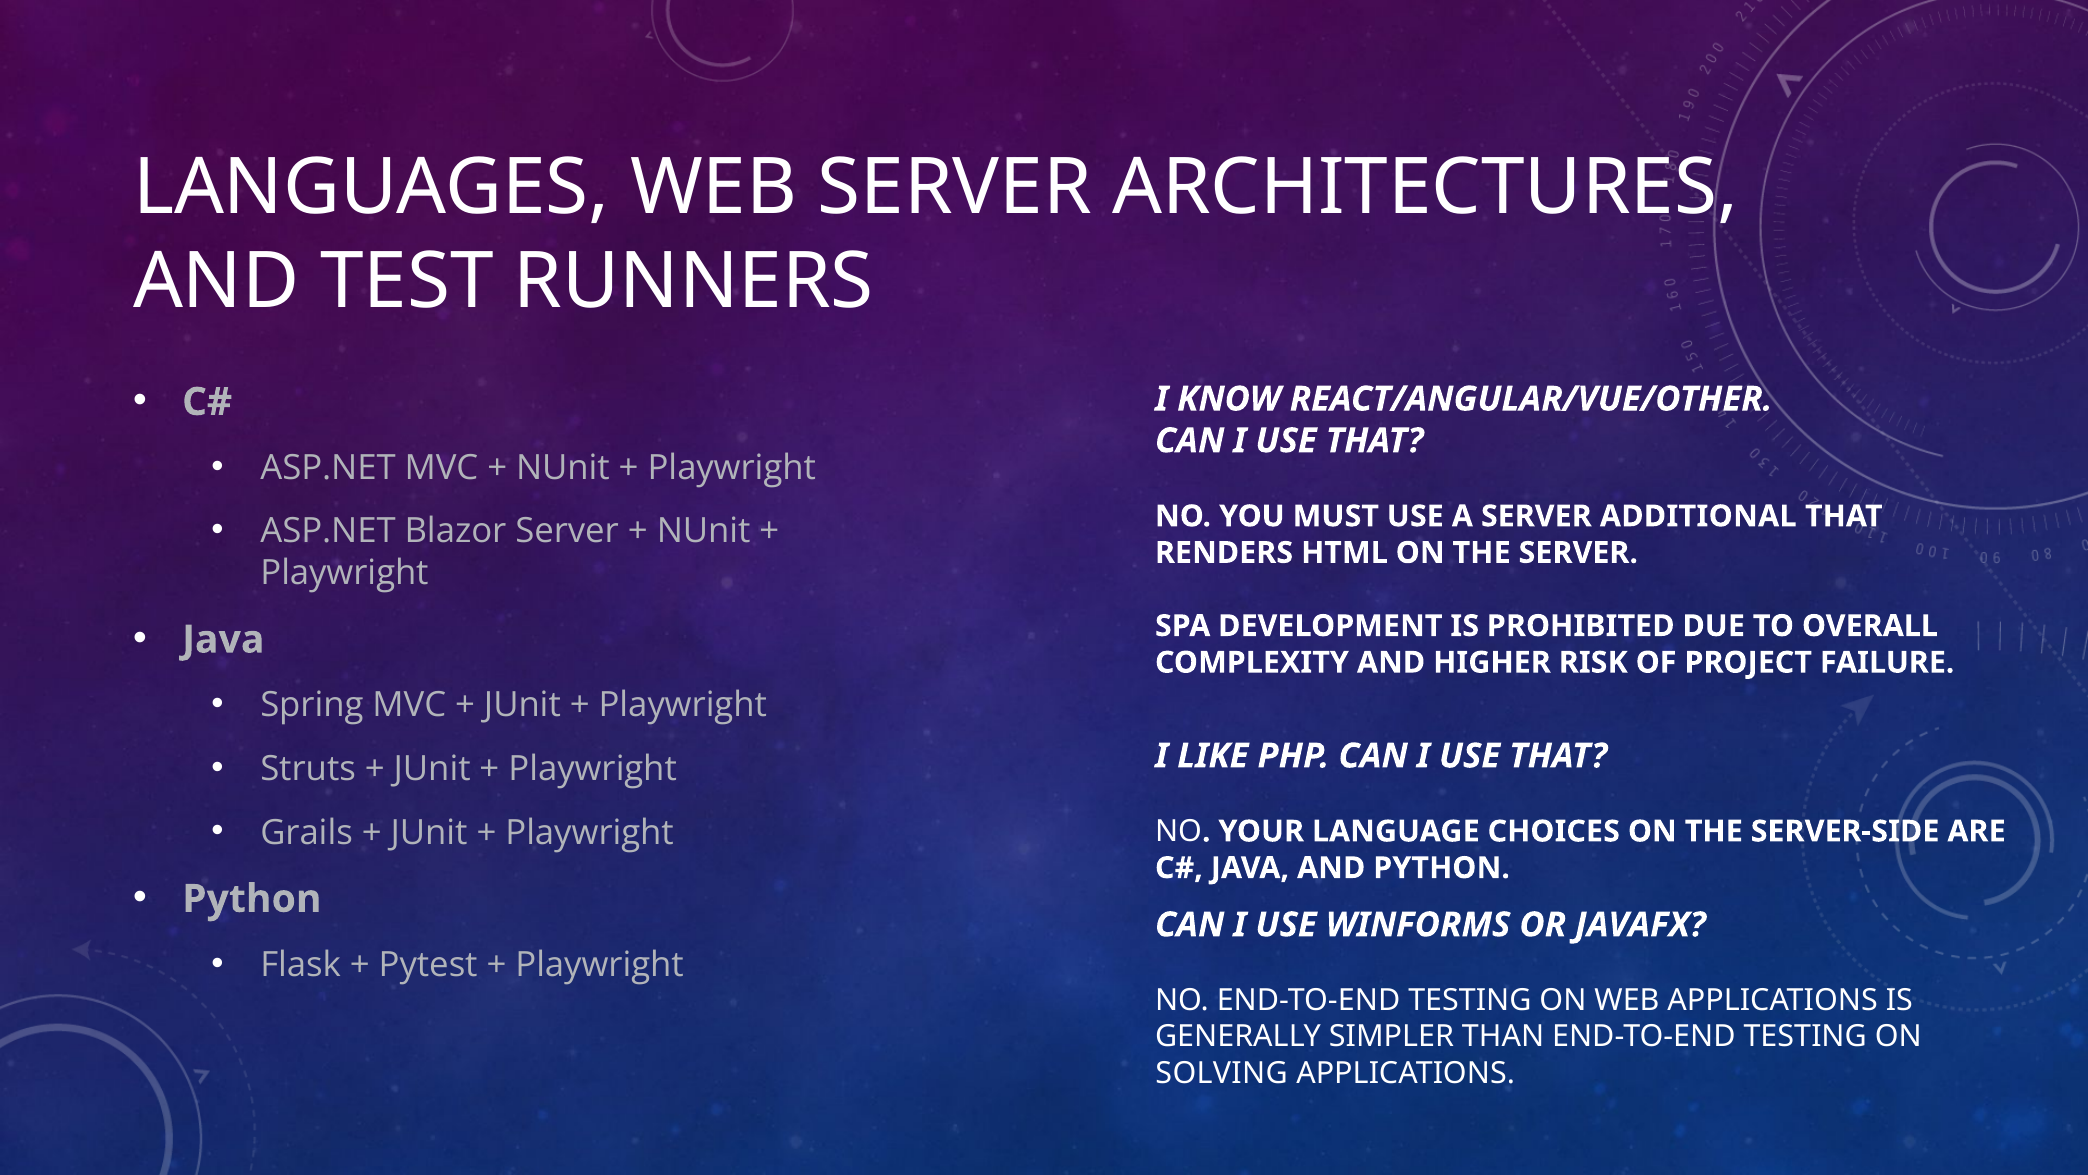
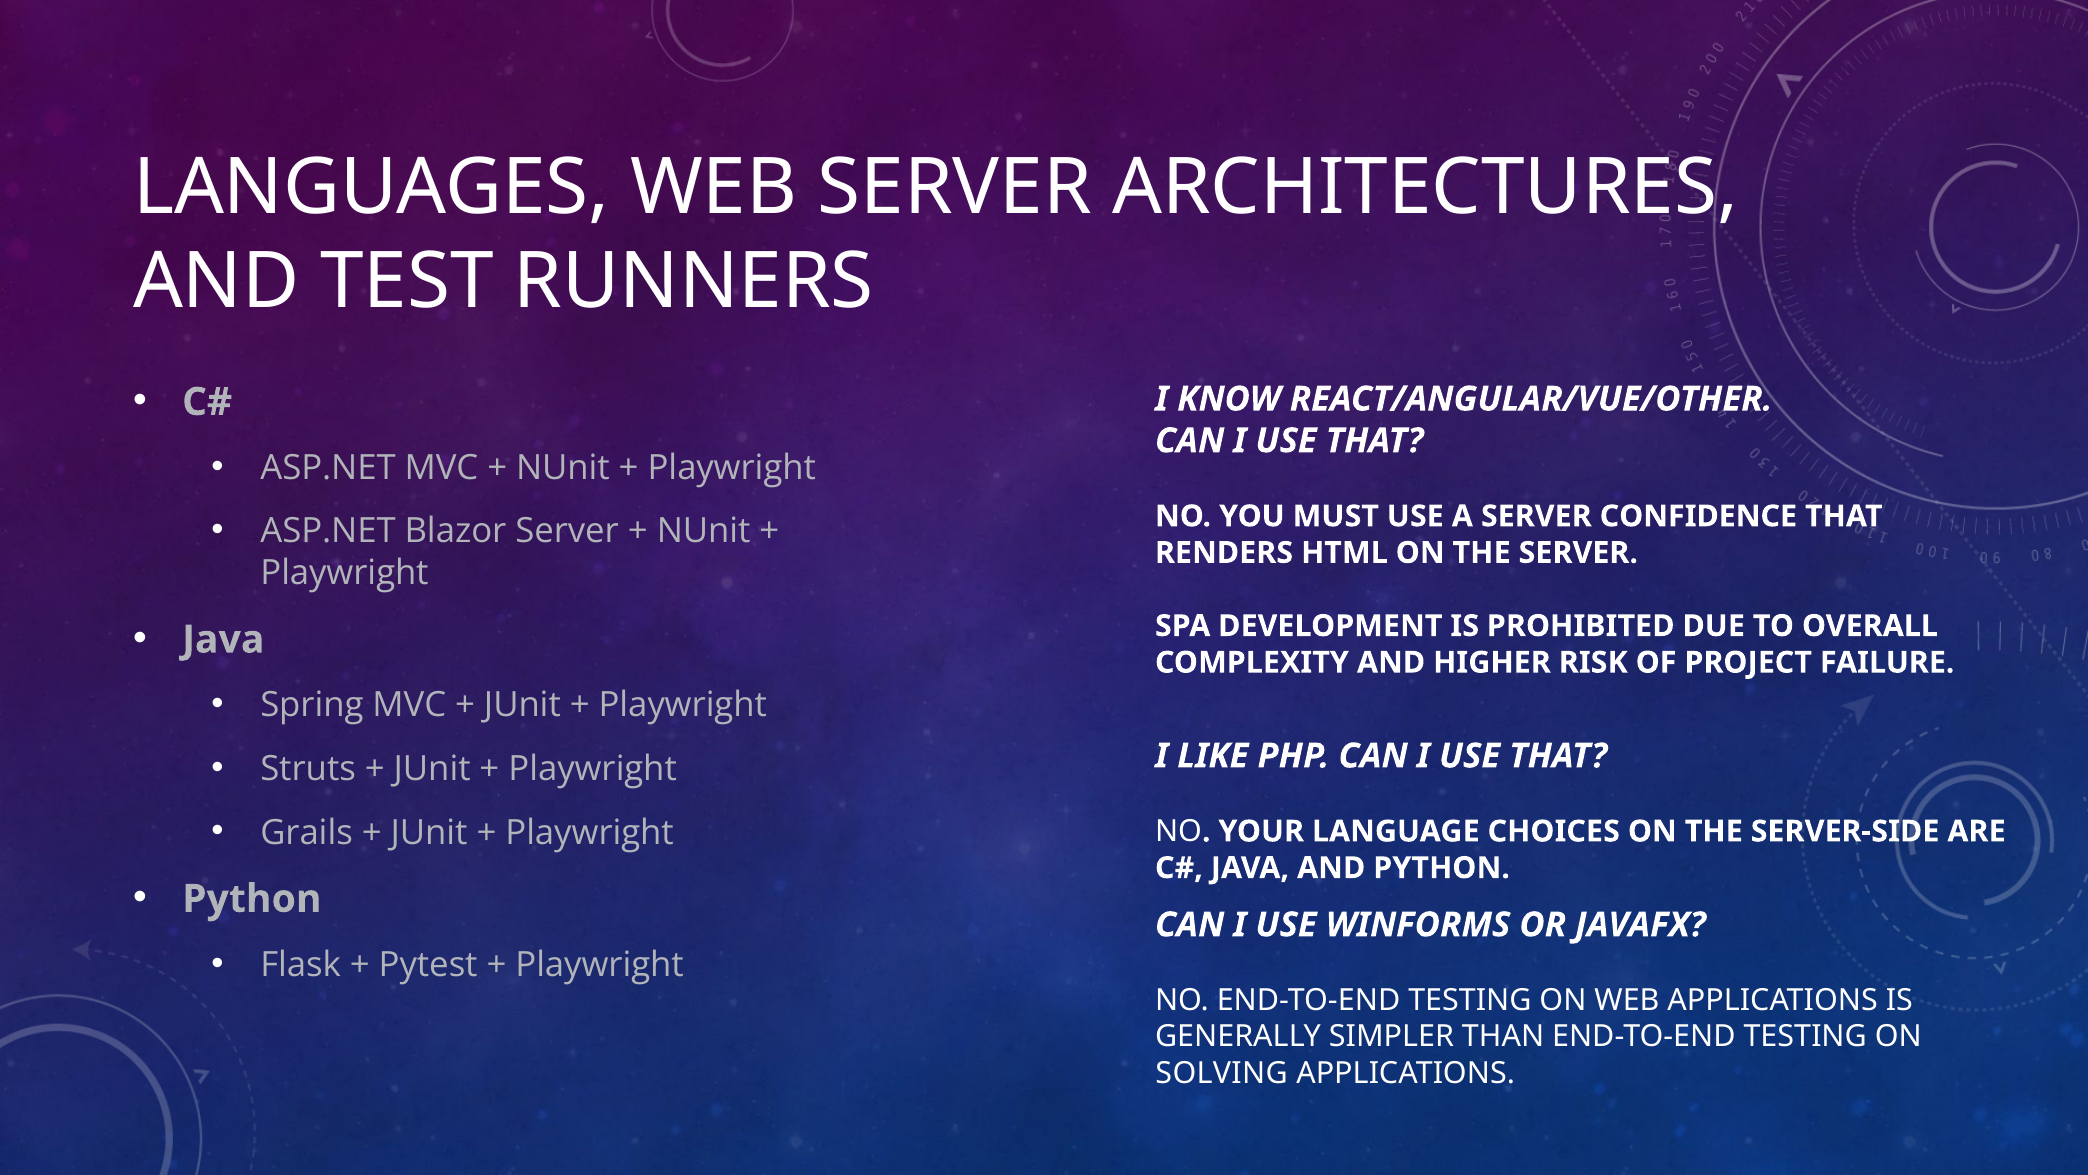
ADDITIONAL: ADDITIONAL -> CONFIDENCE (1698, 516)
